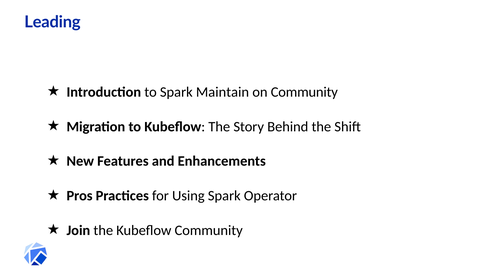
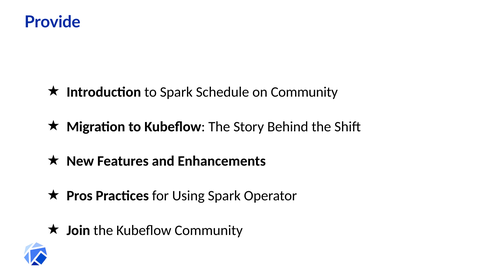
Leading: Leading -> Provide (52, 22)
Maintain: Maintain -> Schedule (223, 92)
